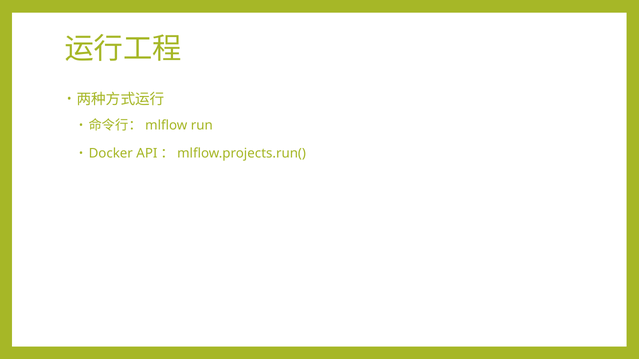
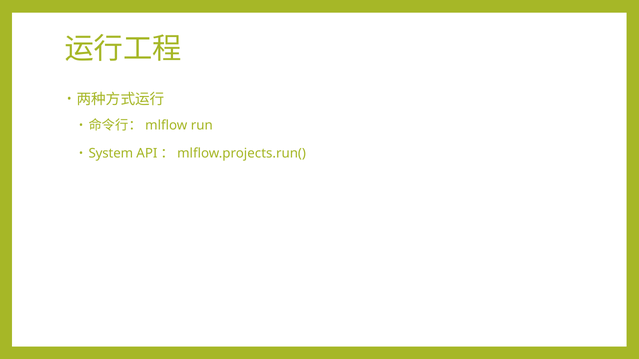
Docker: Docker -> System (111, 154)
